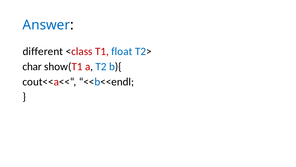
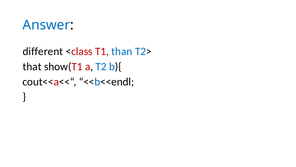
float: float -> than (122, 51)
char: char -> that (32, 66)
